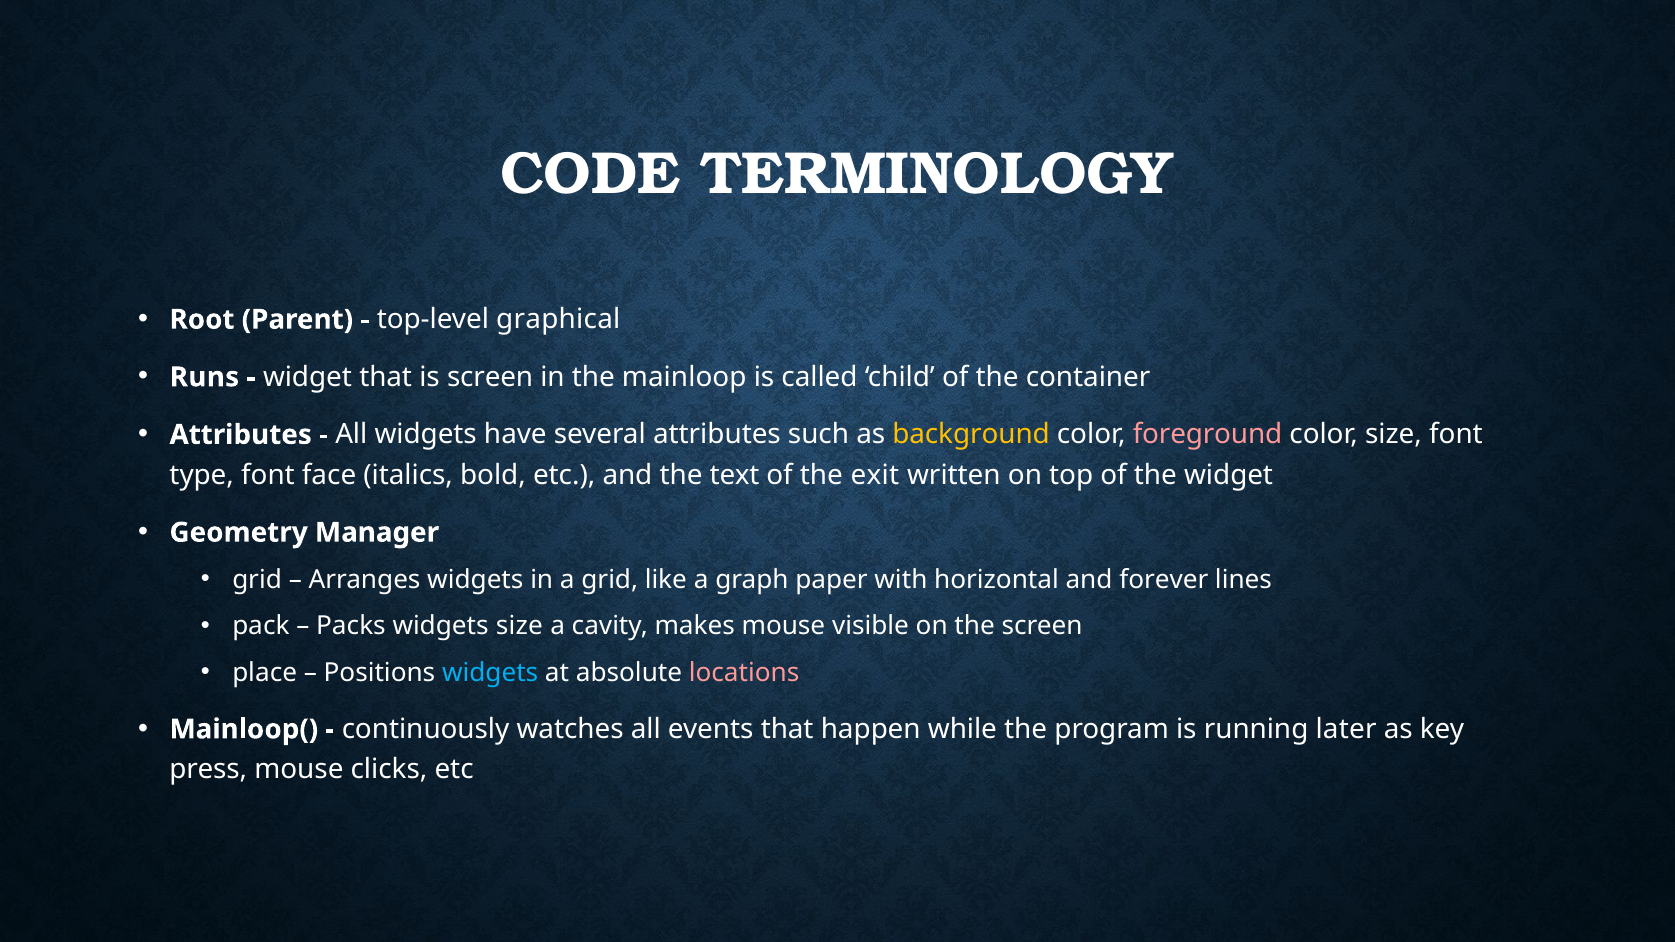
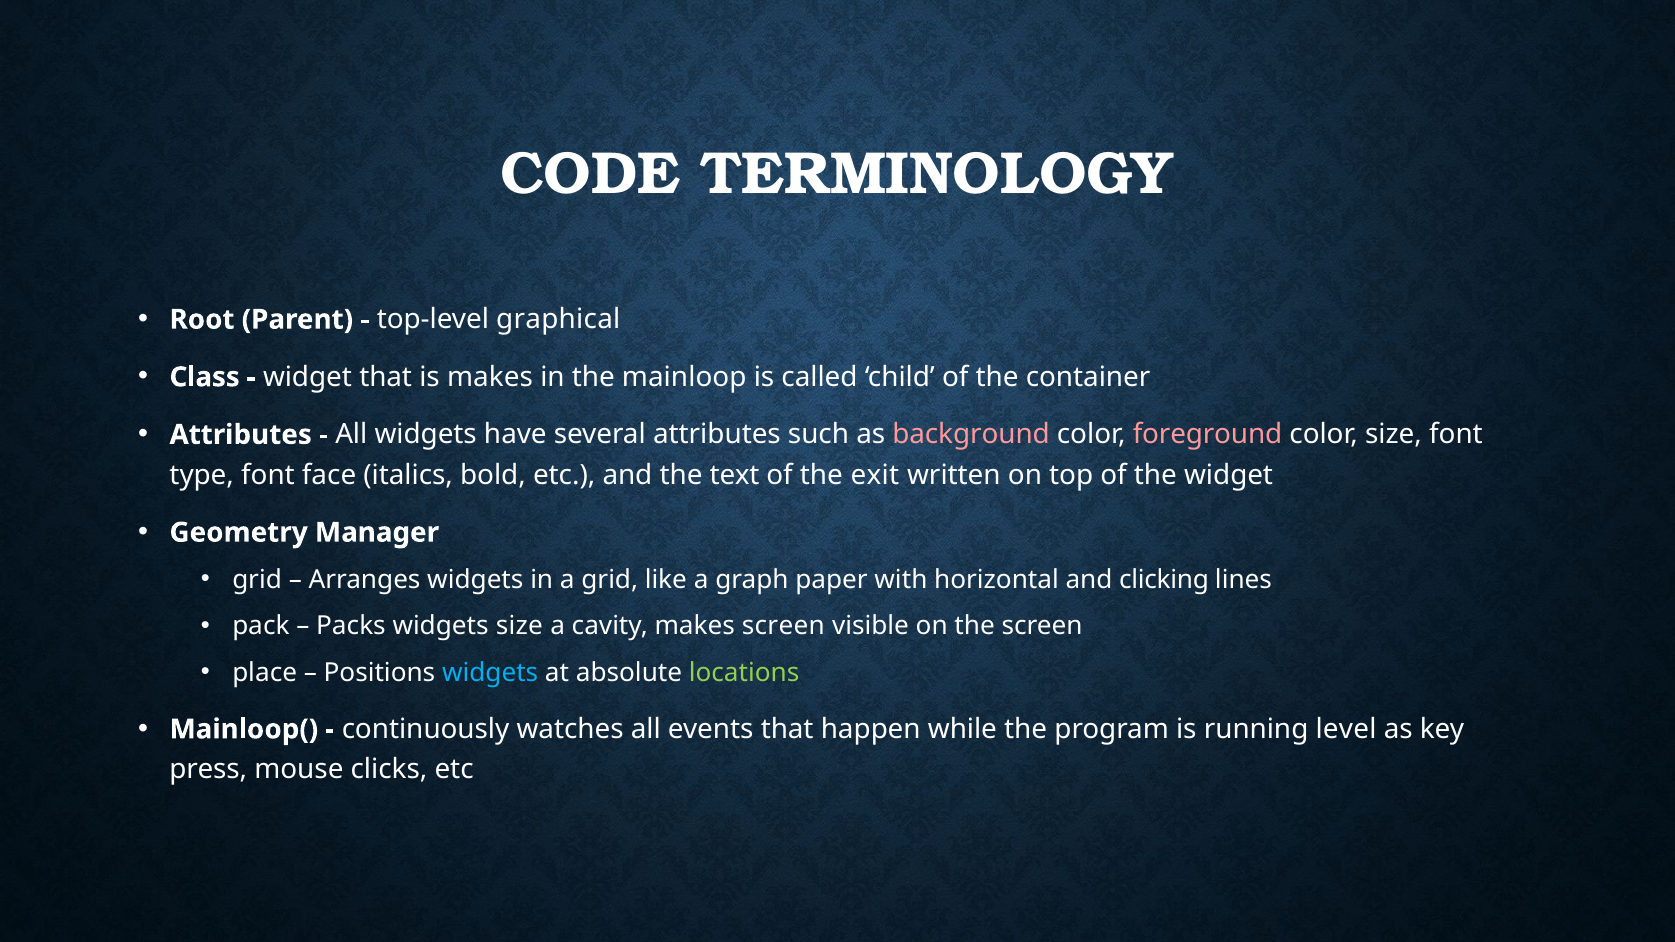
Runs: Runs -> Class (205, 377)
is screen: screen -> makes (490, 377)
background colour: yellow -> pink (971, 435)
forever: forever -> clicking (1164, 580)
makes mouse: mouse -> screen (783, 626)
locations colour: pink -> light green (744, 673)
later: later -> level (1346, 729)
